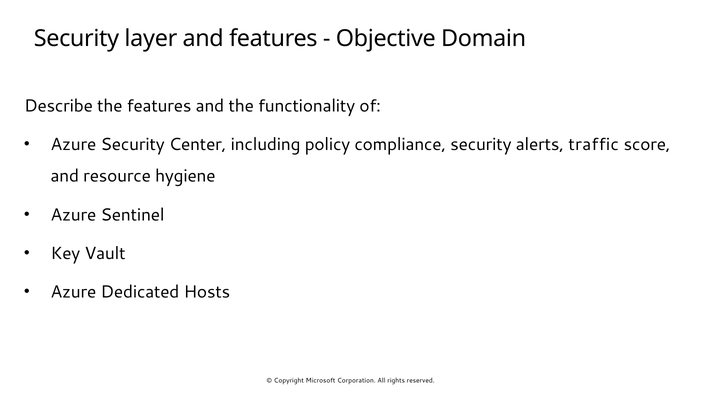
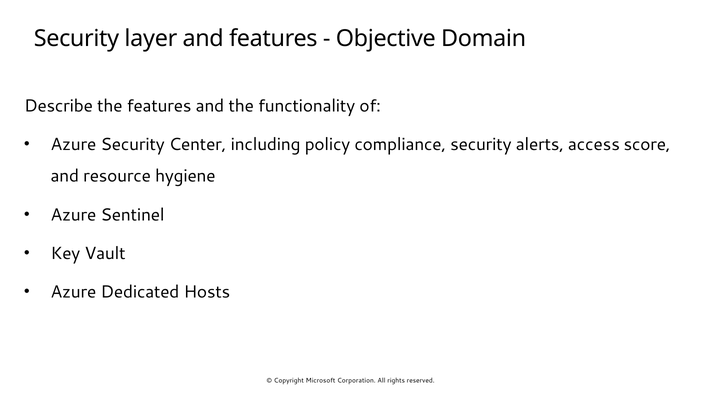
traffic: traffic -> access (594, 145)
